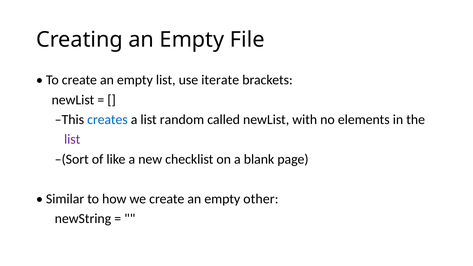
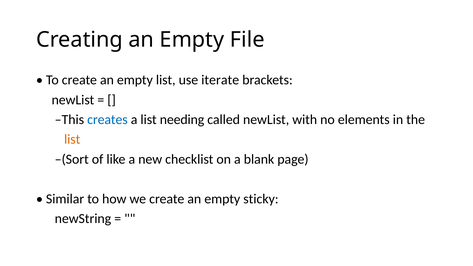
random: random -> needing (182, 120)
list colour: purple -> orange (72, 139)
other: other -> sticky (261, 199)
